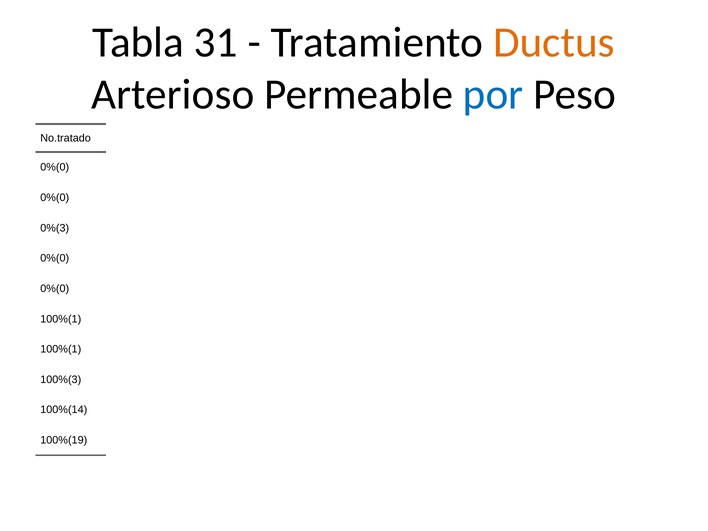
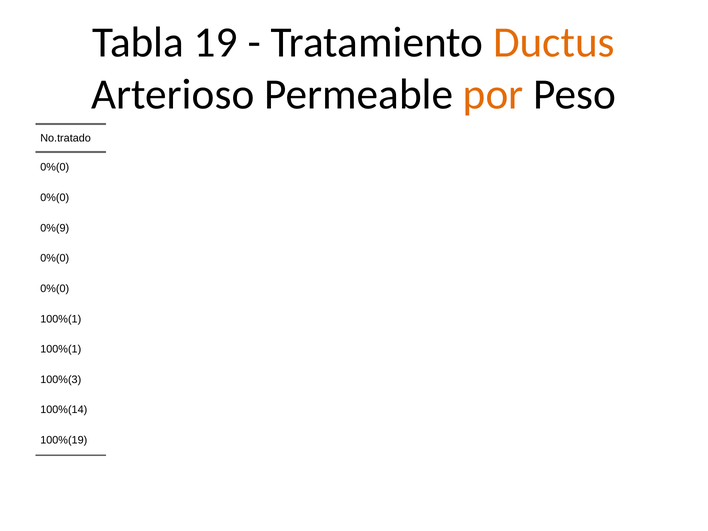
31: 31 -> 19 (216, 43)
por colour: blue -> orange (493, 94)
0%(3: 0%(3 -> 0%(9 (55, 228)
